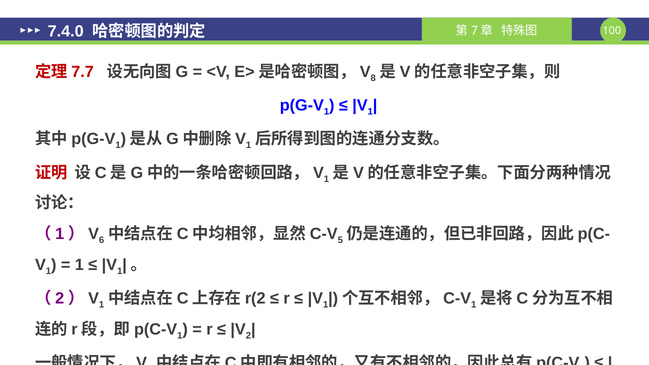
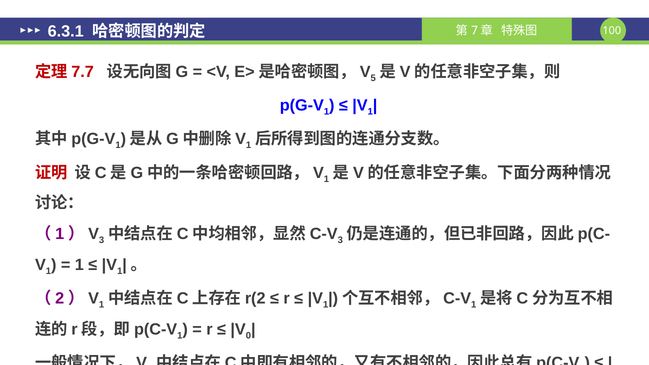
7.4.0: 7.4.0 -> 6.3.1 (66, 31)
8: 8 -> 5 (373, 78)
6: 6 -> 3 (102, 240)
5: 5 -> 3 (340, 240)
2: 2 -> 0 (248, 336)
